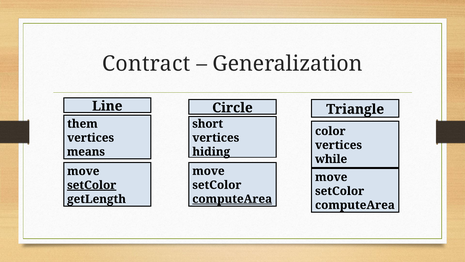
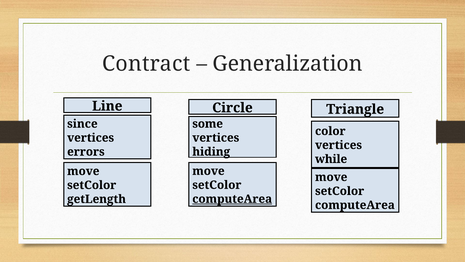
short: short -> some (208, 124)
them: them -> since (82, 124)
means: means -> errors (86, 152)
setColor underline: present -> none (92, 185)
